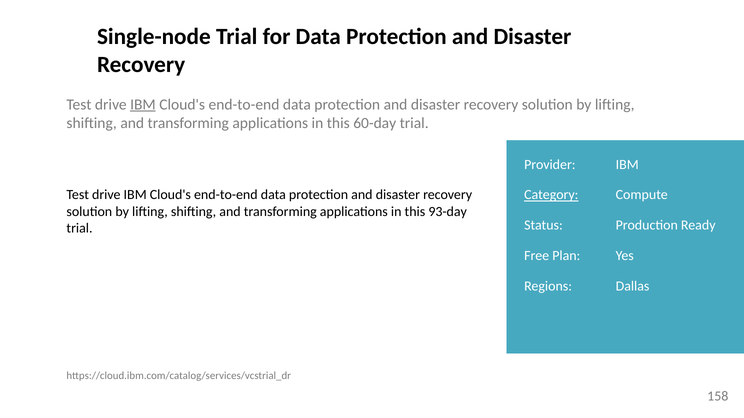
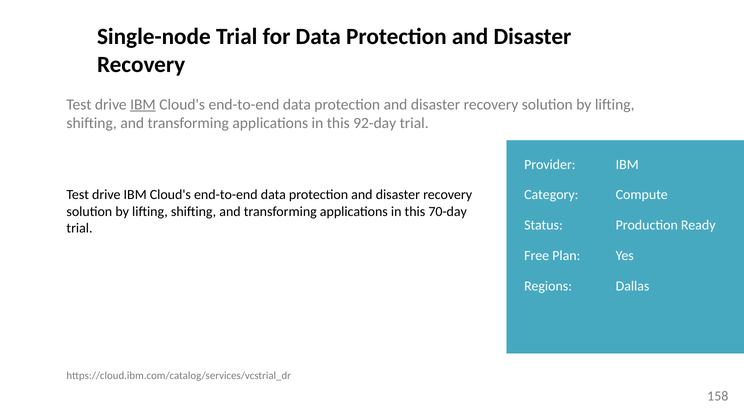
60-day: 60-day -> 92-day (375, 123)
Category underline: present -> none (551, 195)
93-day: 93-day -> 70-day (448, 212)
